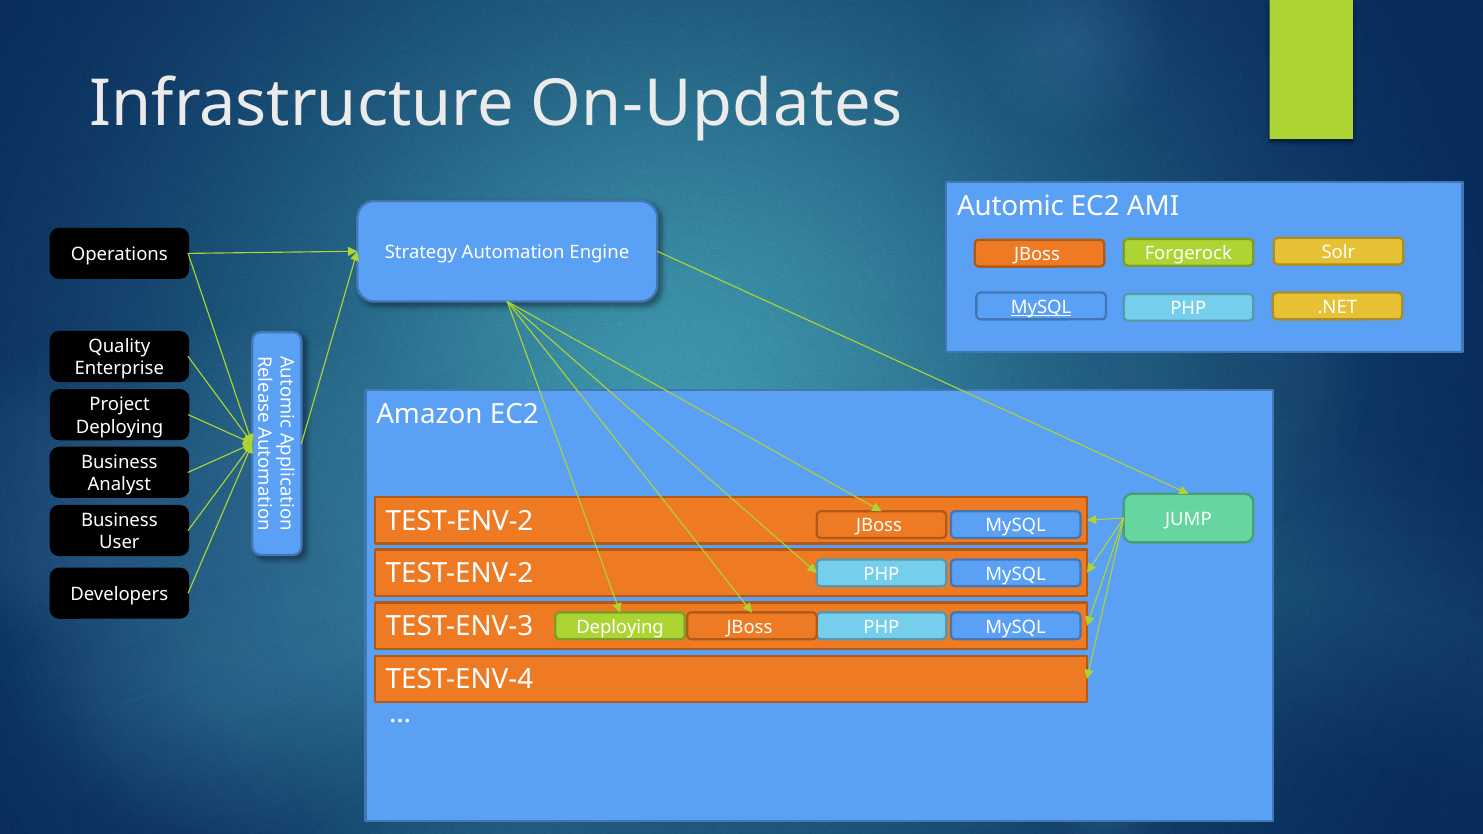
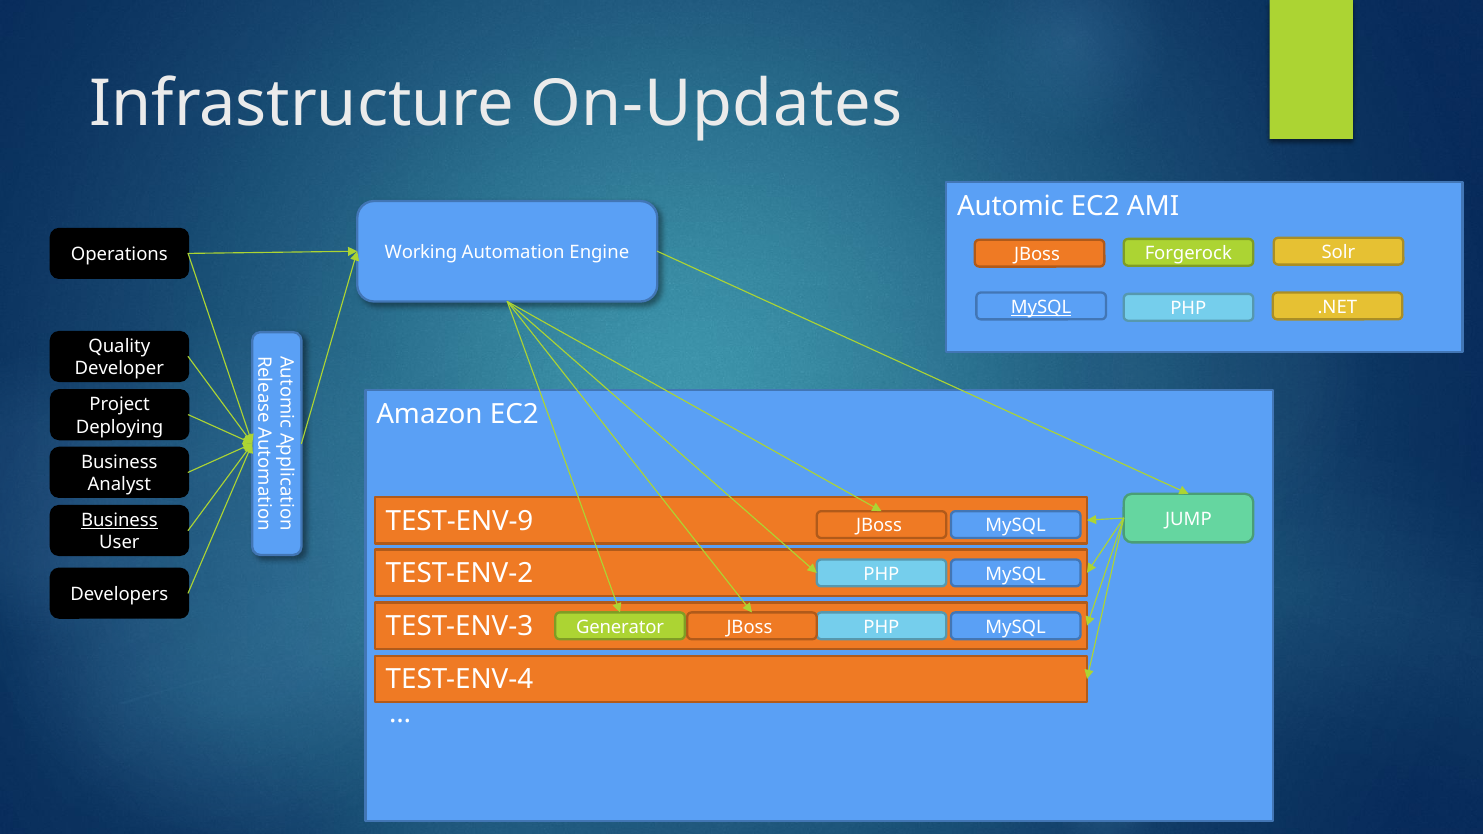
Strategy: Strategy -> Working (421, 253)
Enterprise: Enterprise -> Developer (119, 369)
TEST-ENV-2: TEST-ENV-2 -> TEST-ENV-9 (460, 521)
Business underline: none -> present (119, 521)
Deploying: Deploying -> Generator (620, 627)
